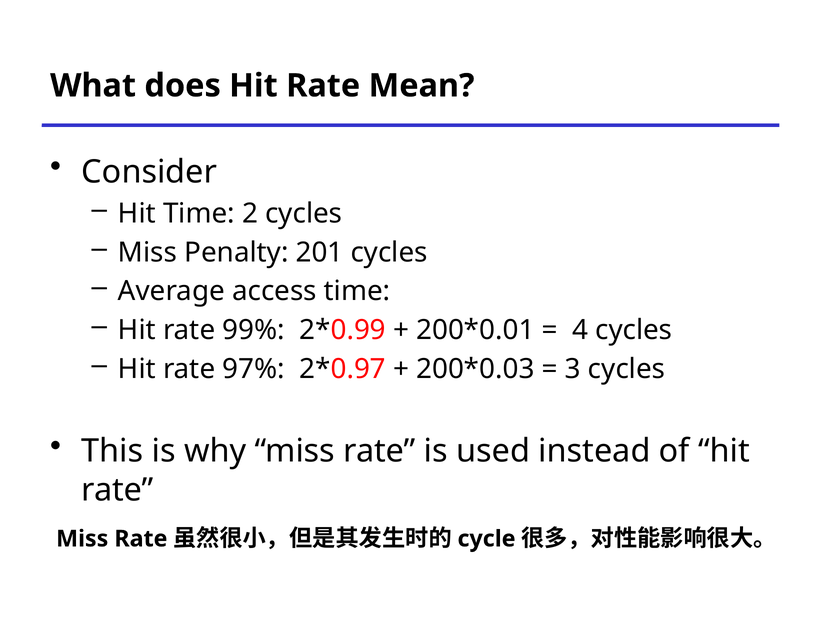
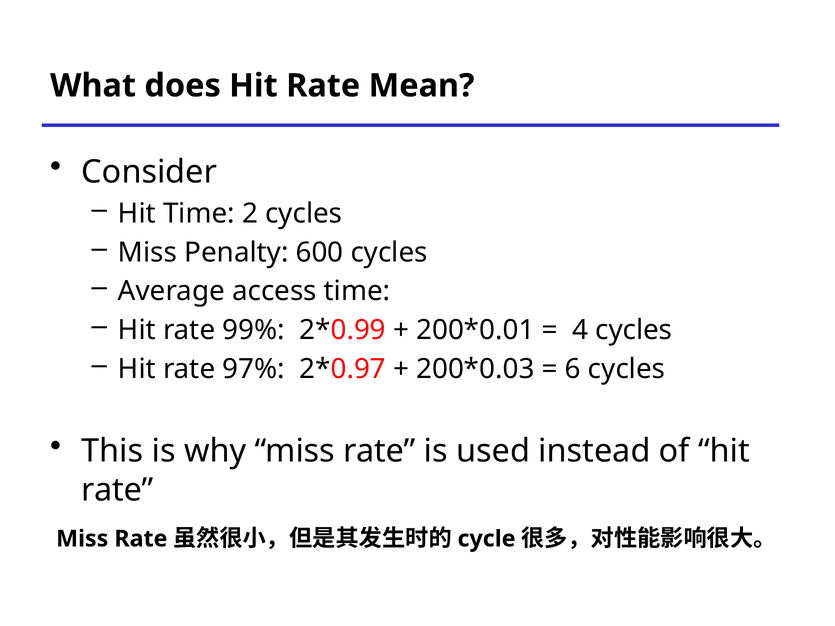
201: 201 -> 600 (320, 252)
3: 3 -> 6 (573, 369)
